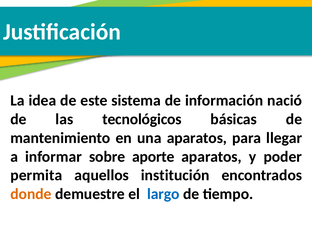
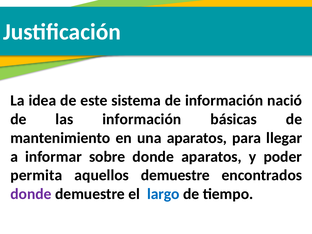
las tecnológicos: tecnológicos -> información (142, 119)
sobre aporte: aporte -> donde (153, 157)
aquellos institución: institución -> demuestre (175, 175)
donde colour: orange -> purple (31, 194)
